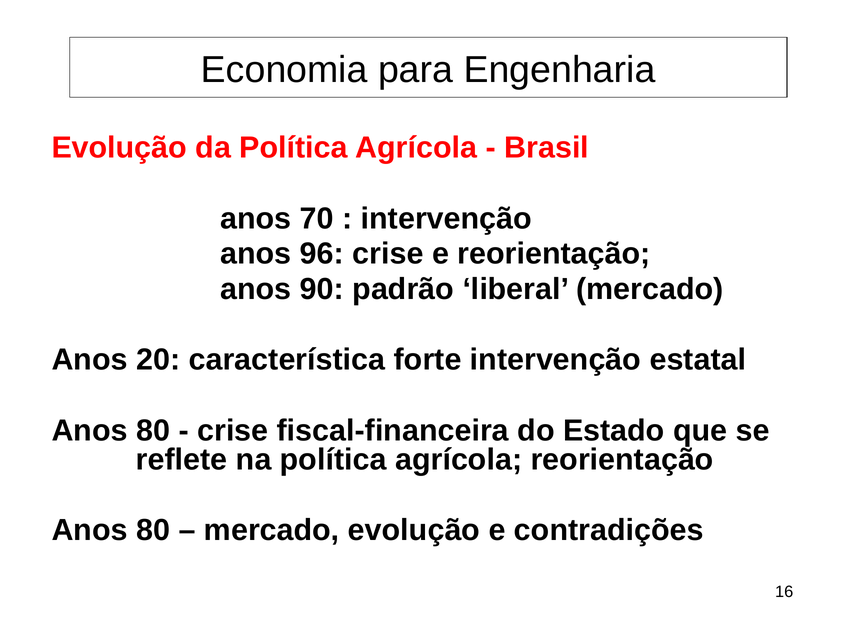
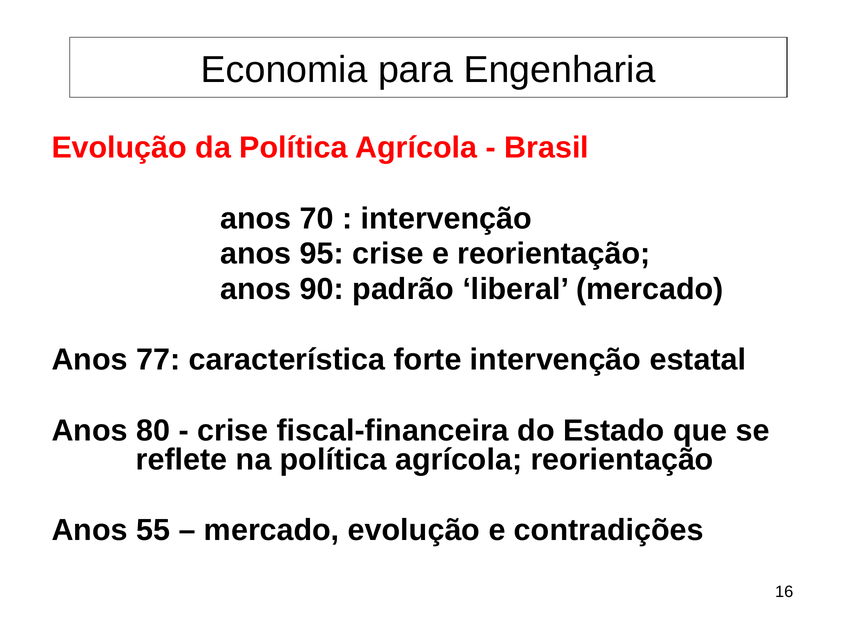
96: 96 -> 95 (322, 254)
20: 20 -> 77 (158, 360)
80: 80 -> 55 (153, 530)
